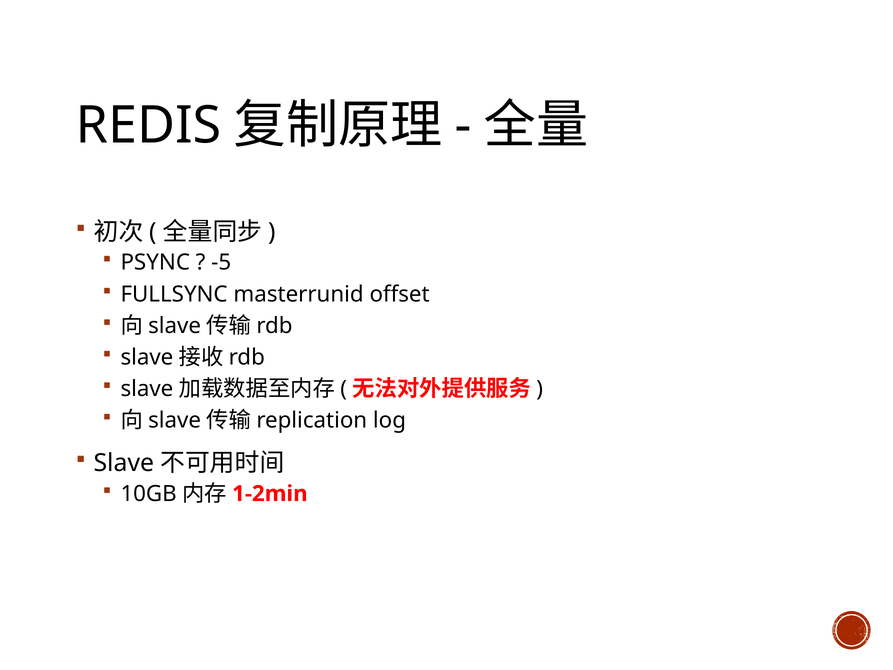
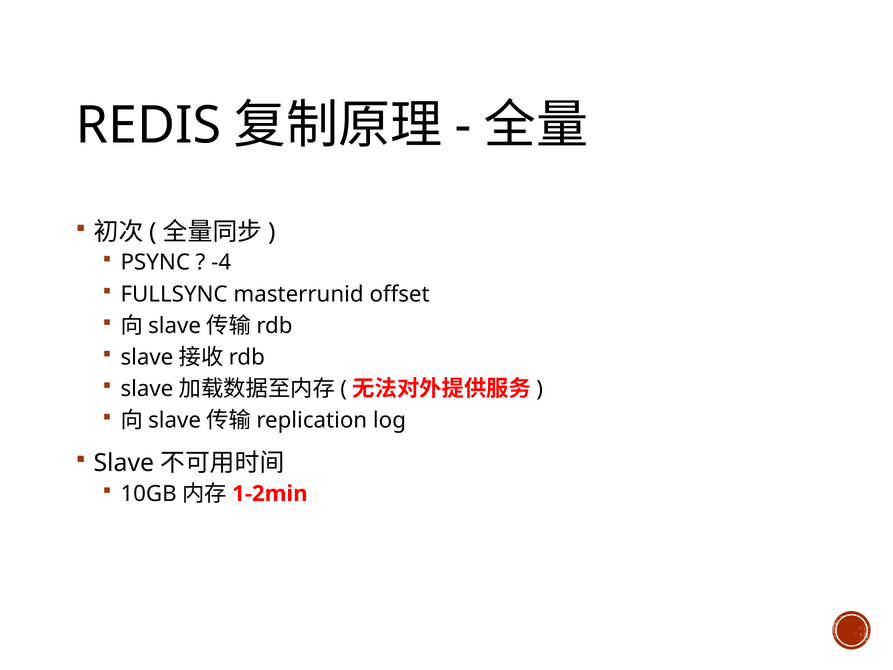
-5: -5 -> -4 (221, 262)
